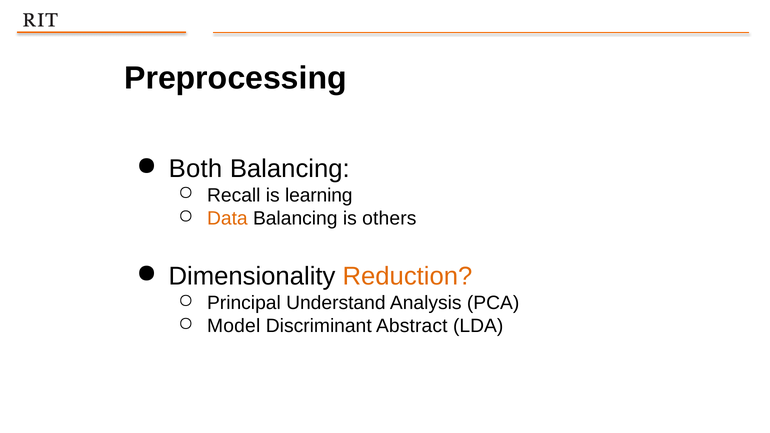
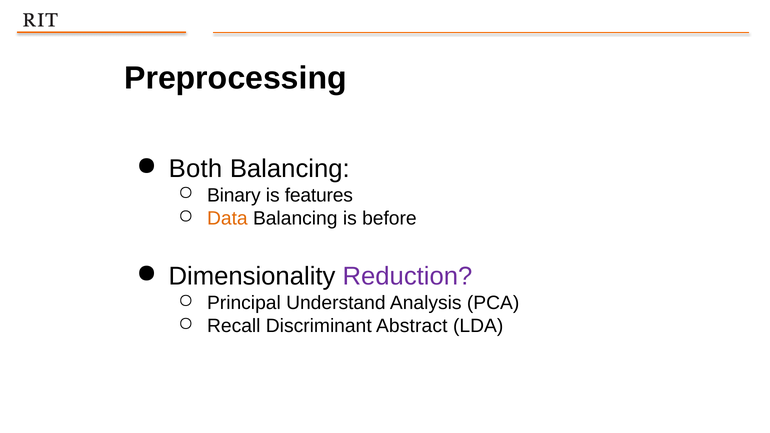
Recall: Recall -> Binary (234, 195)
learning: learning -> features (319, 195)
others: others -> before (389, 218)
Reduction colour: orange -> purple (407, 277)
Model: Model -> Recall (234, 326)
